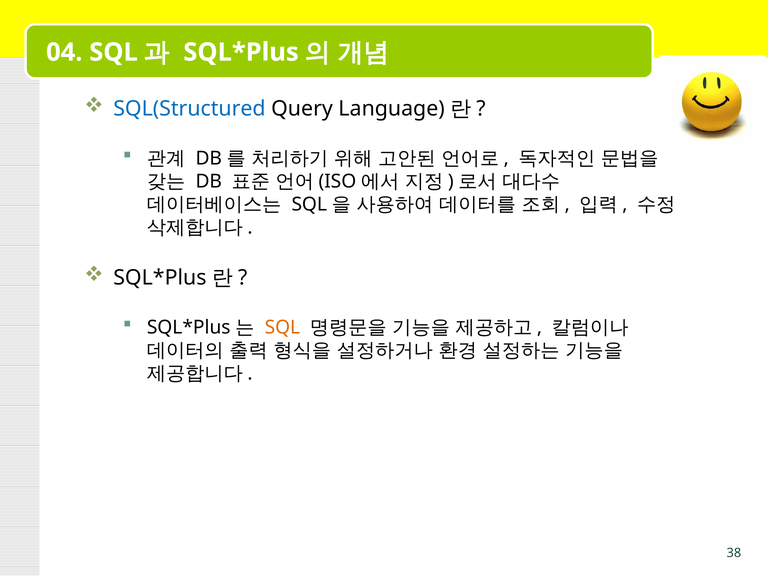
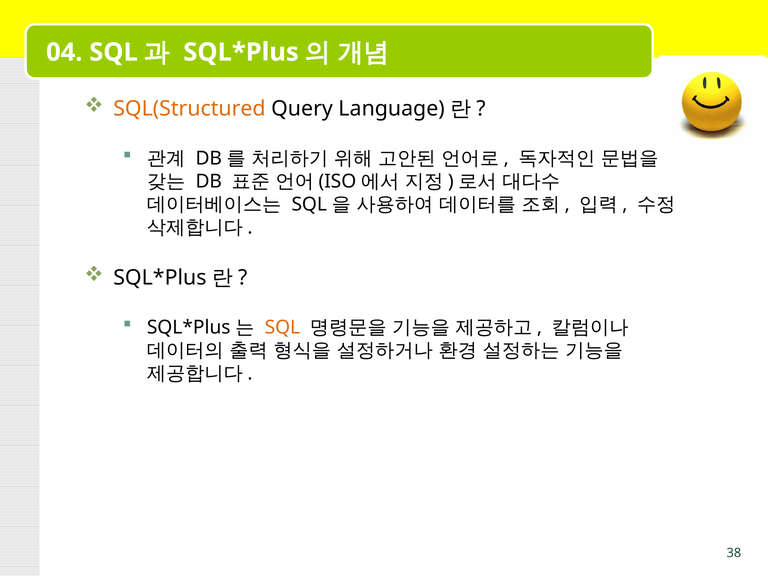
SQL(Structured colour: blue -> orange (189, 109)
